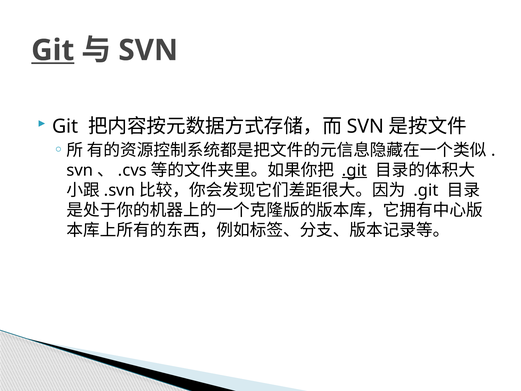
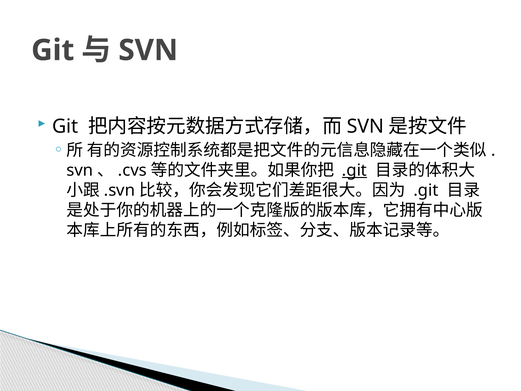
Git underline: present -> none (53, 50)
